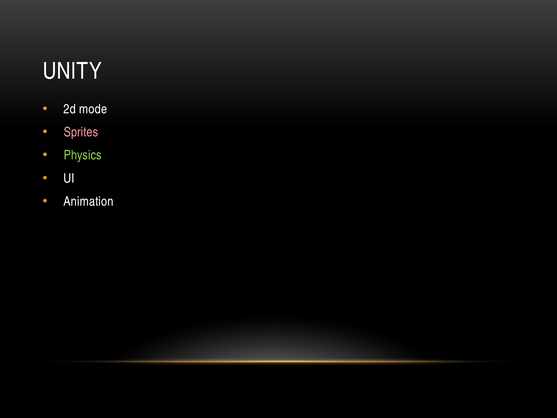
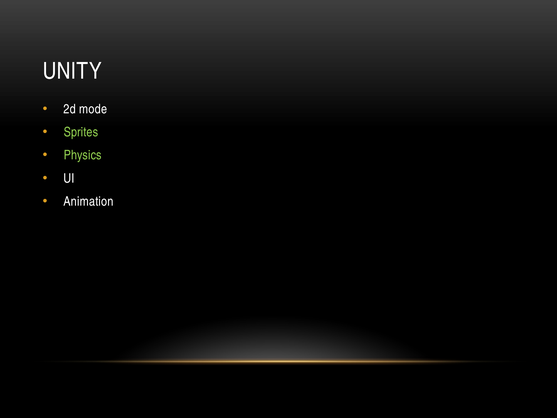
Sprites colour: pink -> light green (81, 132)
